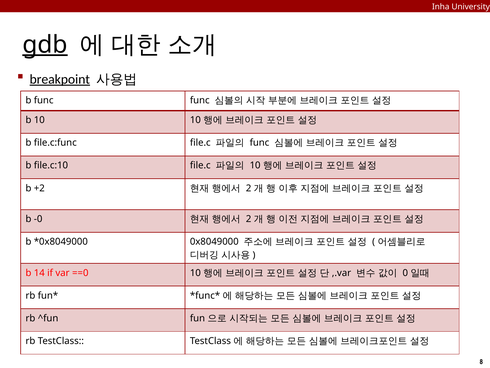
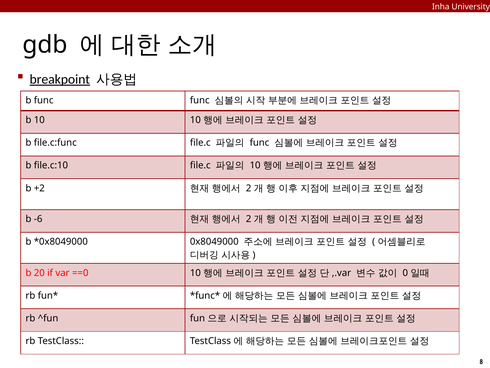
gdb underline: present -> none (45, 45)
-0: -0 -> -6 (38, 219)
14: 14 -> 20 (39, 273)
